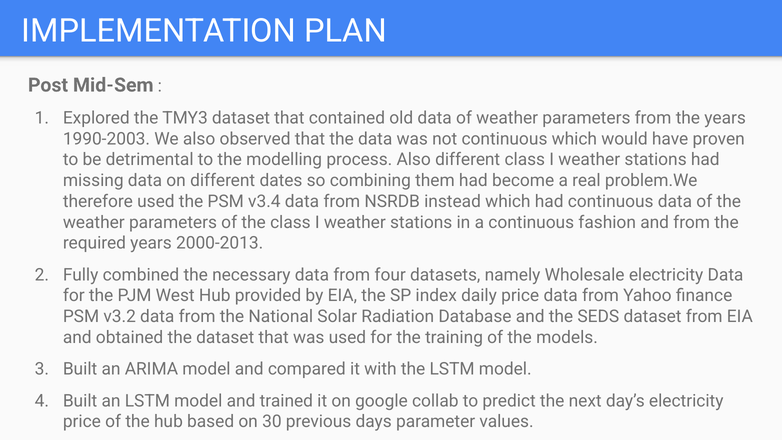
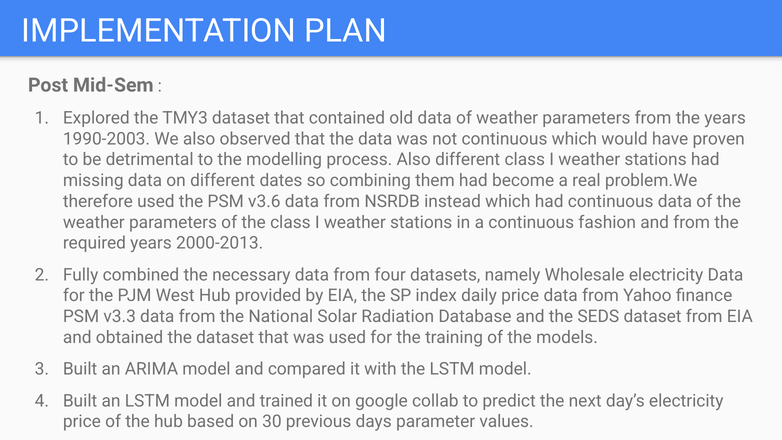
v3.4: v3.4 -> v3.6 (264, 201)
v3.2: v3.2 -> v3.3 (120, 316)
